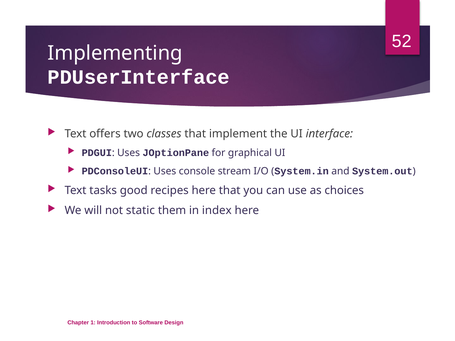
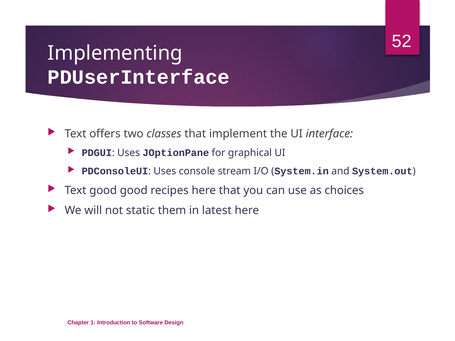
Text tasks: tasks -> good (103, 191)
index: index -> latest (217, 211)
